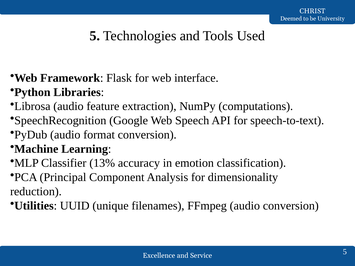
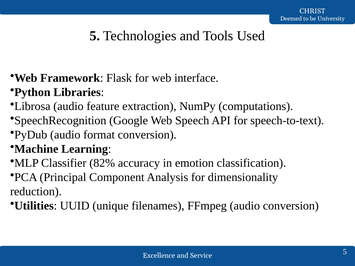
13%: 13% -> 82% (102, 163)
